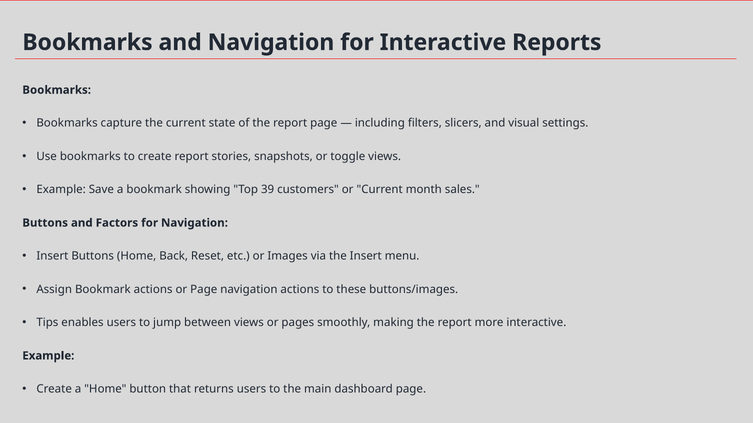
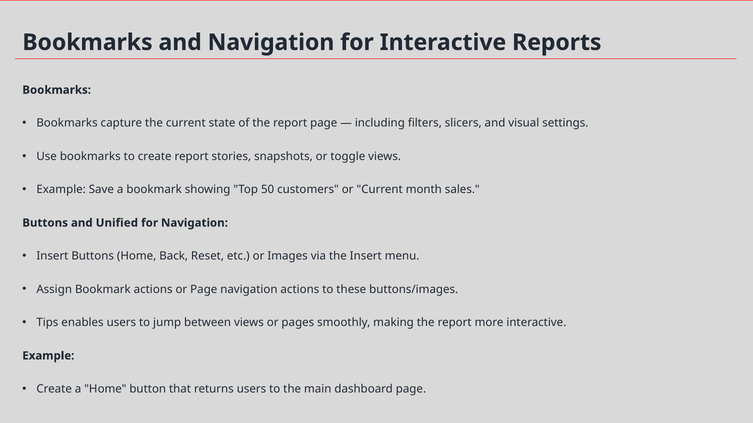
39: 39 -> 50 (268, 190)
Factors: Factors -> Unified (117, 223)
